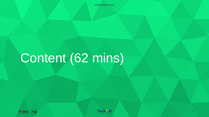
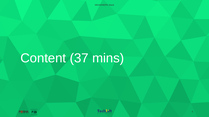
62: 62 -> 37 (79, 58)
